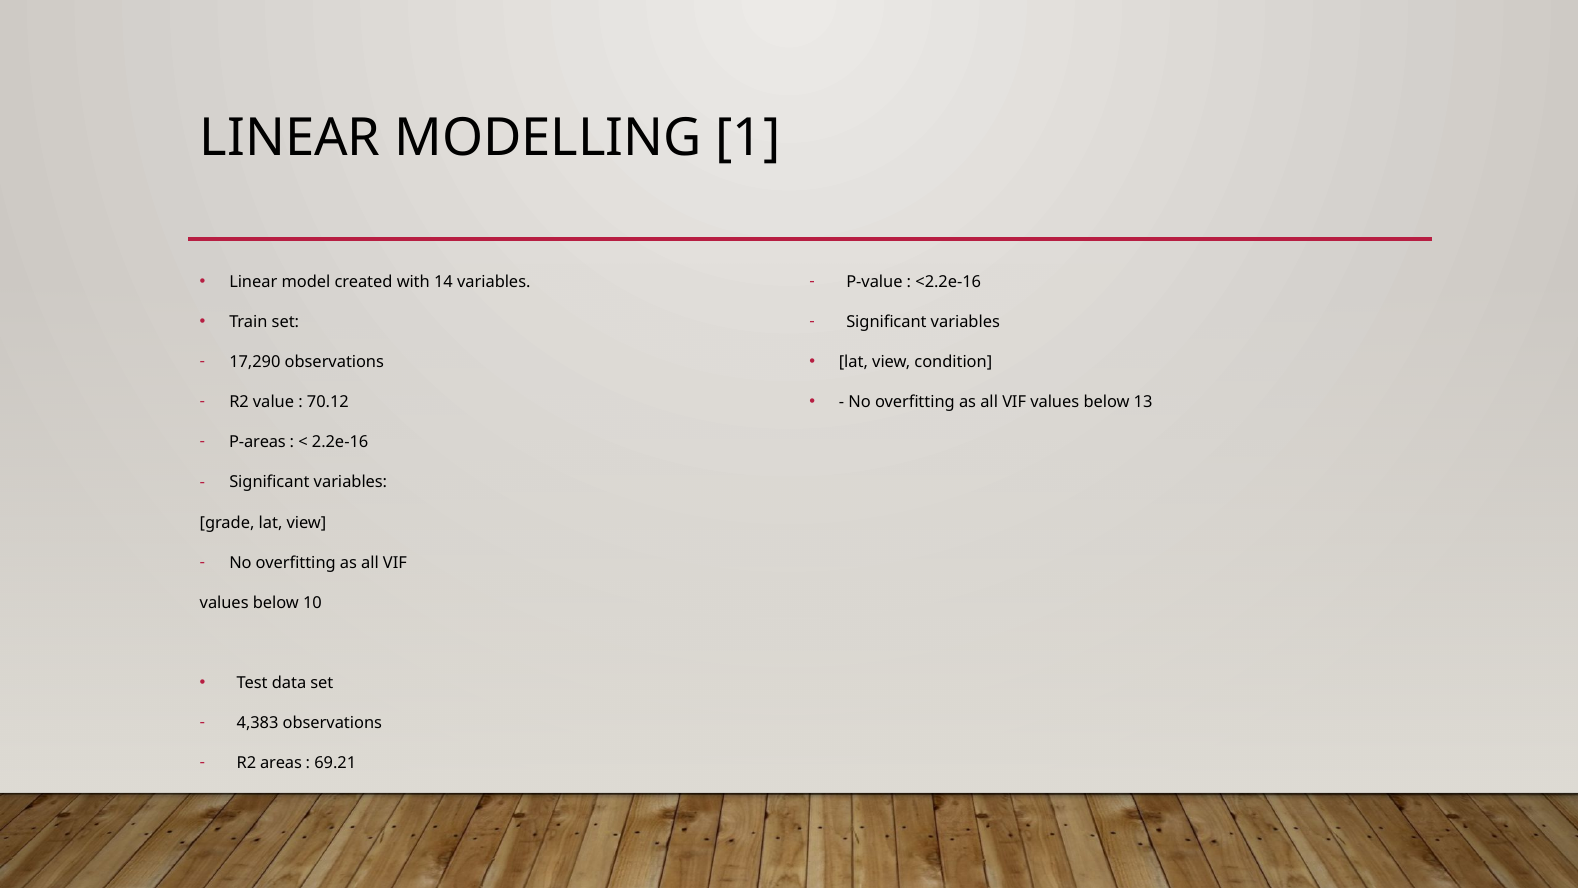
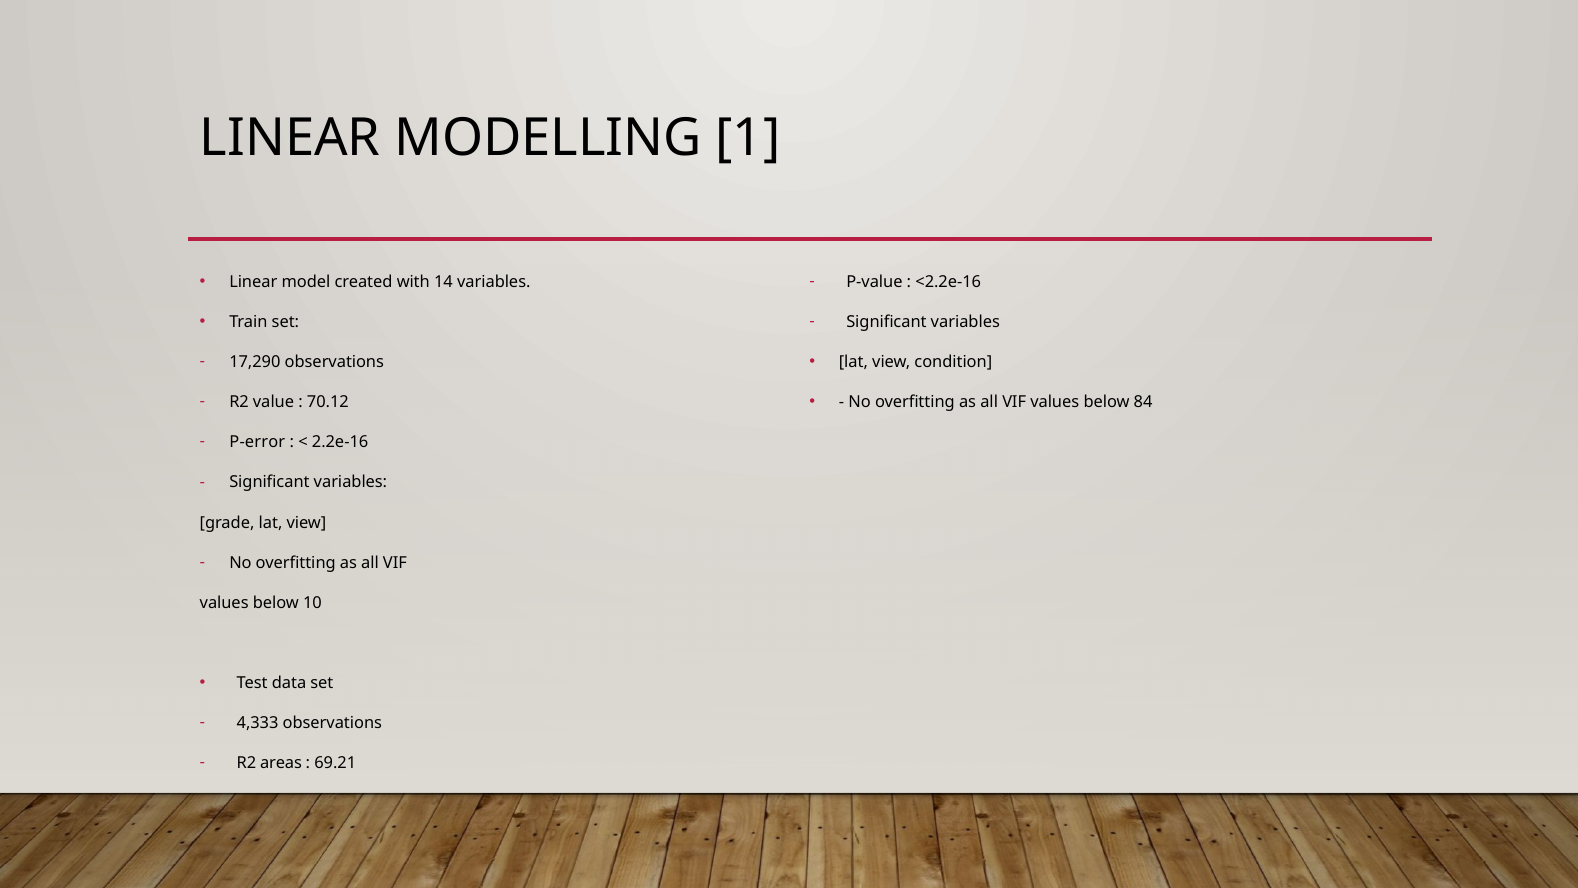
13: 13 -> 84 (1143, 402)
P-areas: P-areas -> P-error (257, 442)
4,383: 4,383 -> 4,333 (258, 723)
